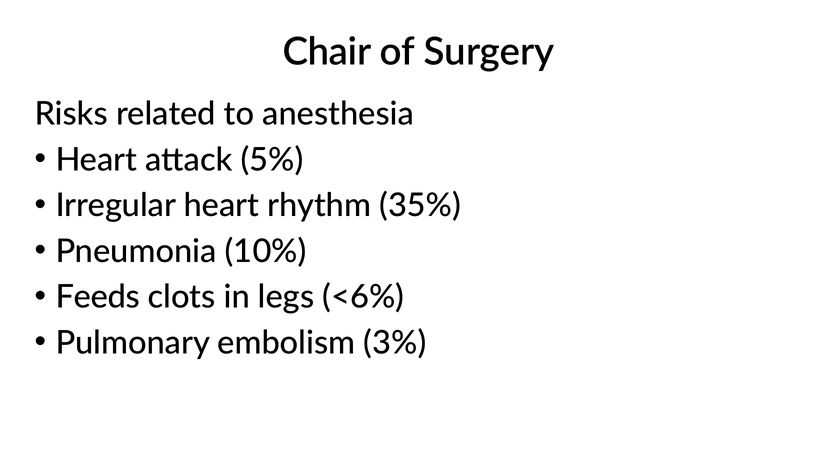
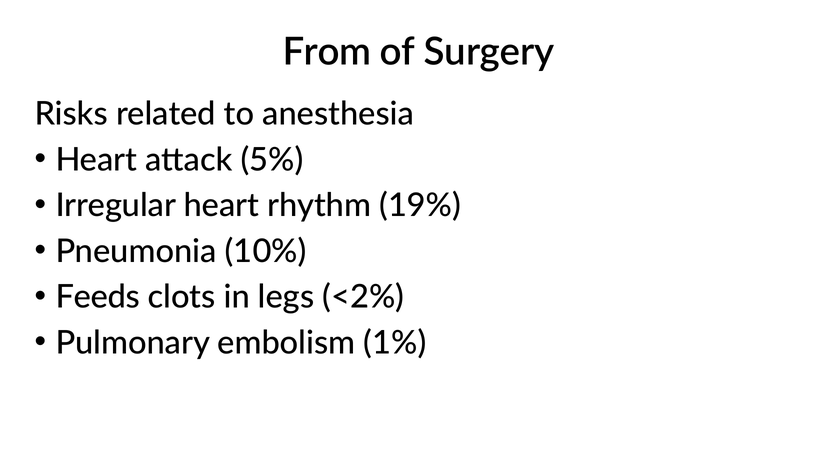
Chair: Chair -> From (327, 52)
35%: 35% -> 19% (420, 206)
<6%: <6% -> <2% (363, 297)
3%: 3% -> 1% (395, 343)
